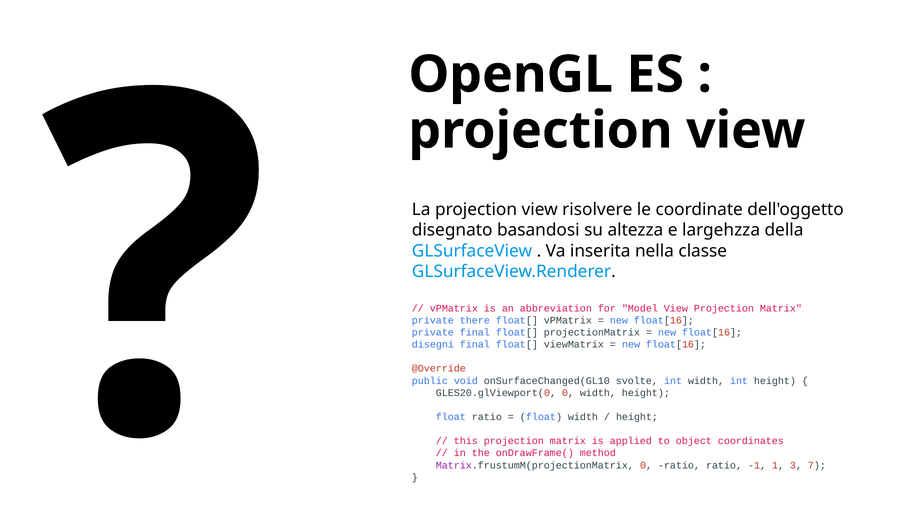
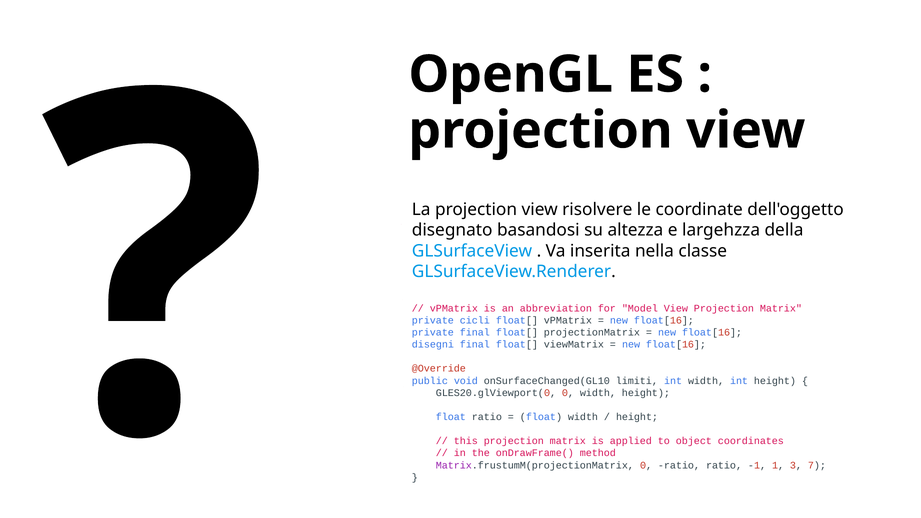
there: there -> cicli (475, 320)
svolte: svolte -> limiti (637, 381)
